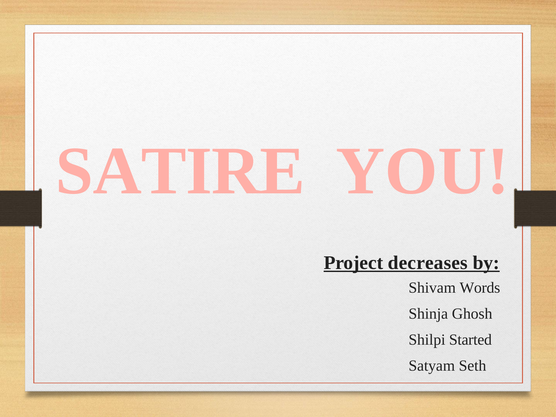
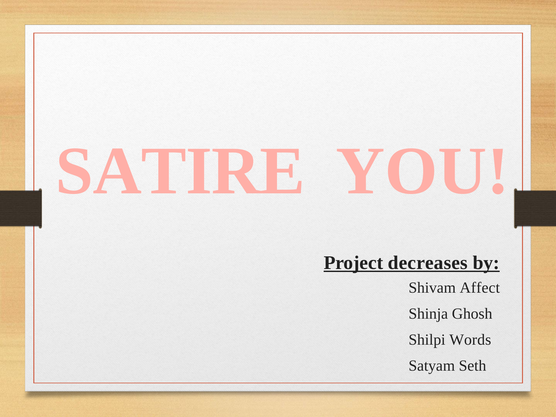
Words: Words -> Affect (480, 288)
Started: Started -> Words (470, 340)
